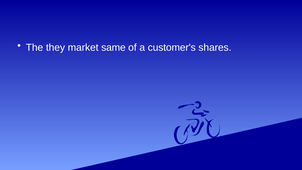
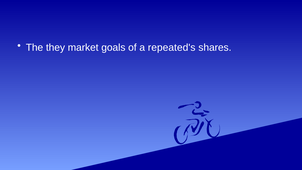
same: same -> goals (113, 47)
customer's: customer's -> repeated's (172, 47)
